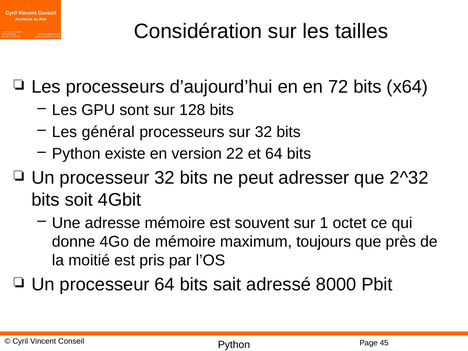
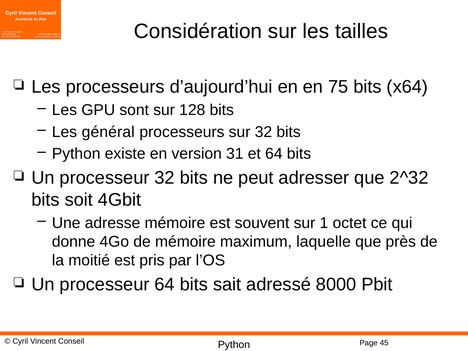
72: 72 -> 75 (338, 87)
22: 22 -> 31 (235, 154)
toujours: toujours -> laquelle (324, 242)
